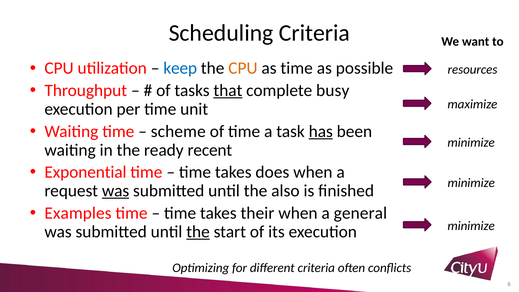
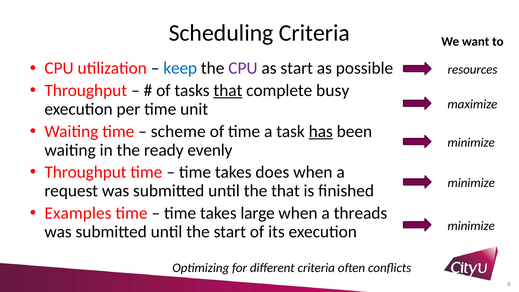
CPU colour: orange -> purple (243, 68)
as time: time -> start (297, 68)
recent: recent -> evenly (210, 150)
Exponential: Exponential -> Throughput (85, 172)
was underline: present -> none (116, 191)
the also: also -> that (285, 191)
their: their -> large (258, 213)
general: general -> threads (360, 213)
the underline: present -> none (198, 232)
